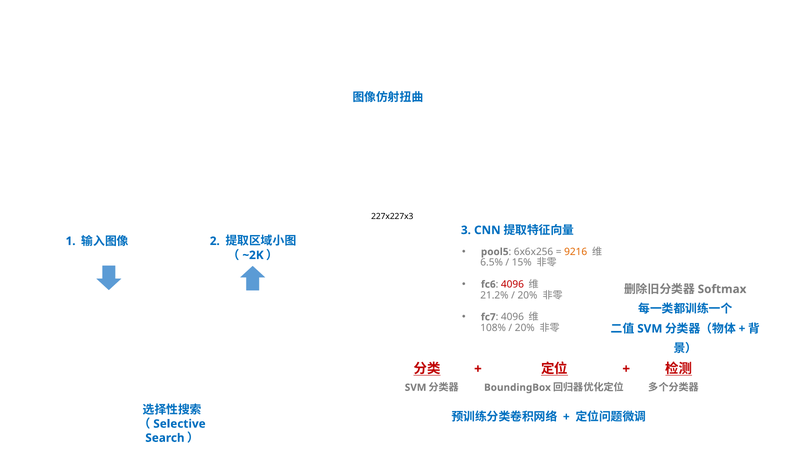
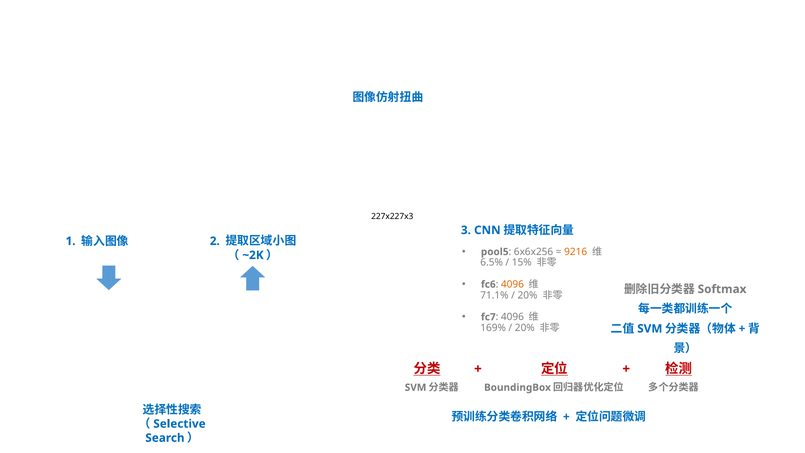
4096 colour: red -> orange (512, 284)
21.2%: 21.2% -> 71.1% (494, 295)
108%: 108% -> 169% (493, 328)
